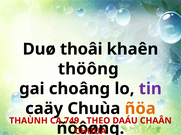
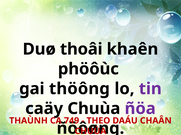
thöông: thöông -> phöôùc (88, 69)
choâng: choâng -> thöông (79, 89)
ñöa colour: orange -> purple (140, 109)
